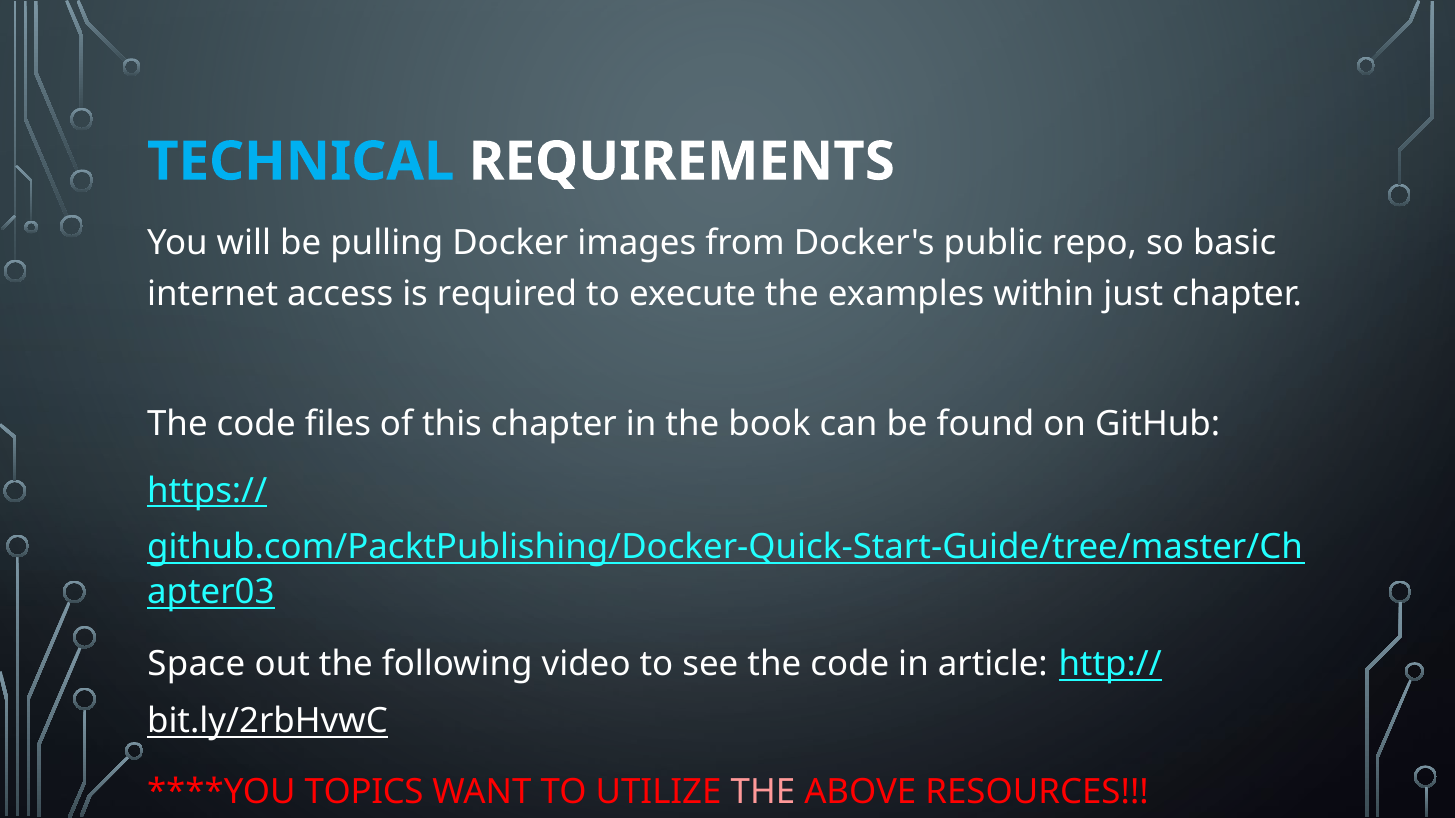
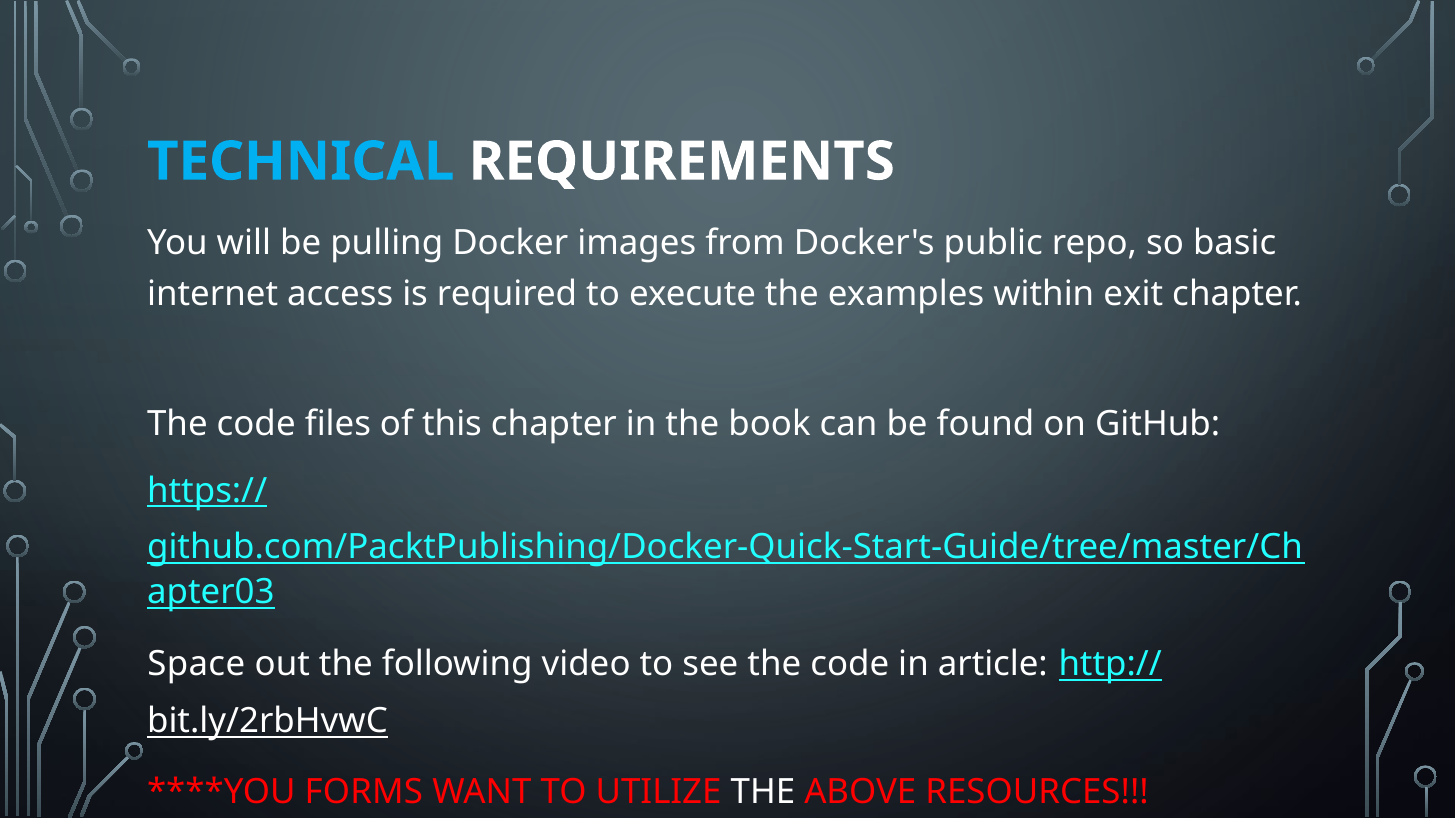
just: just -> exit (1133, 294)
TOPICS: TOPICS -> FORMS (364, 792)
THE colour: pink -> white (763, 792)
